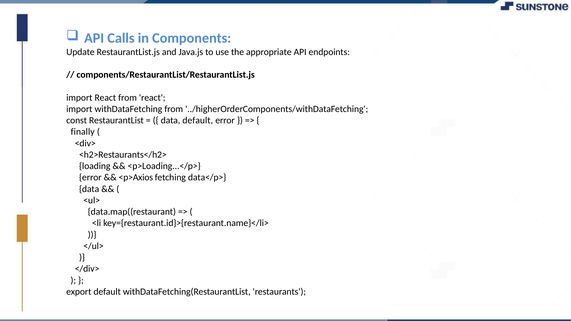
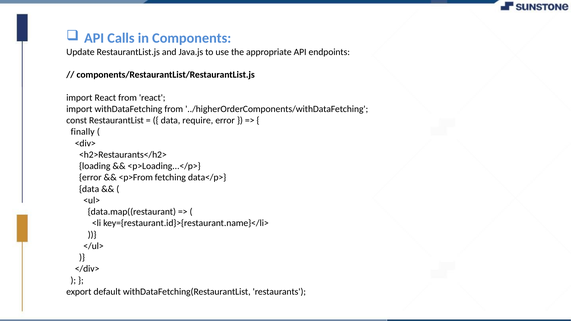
data default: default -> require (198, 121)
<p>Axios: <p>Axios -> <p>From (136, 178)
